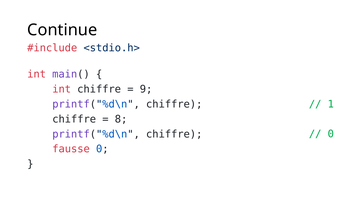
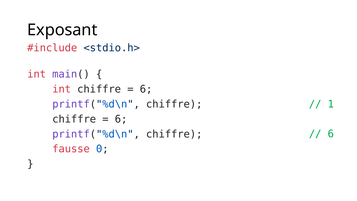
Continue: Continue -> Exposant (62, 30)
9: 9 -> 6 (146, 89)
8: 8 -> 6 (121, 119)
0: 0 -> 6 (331, 134)
